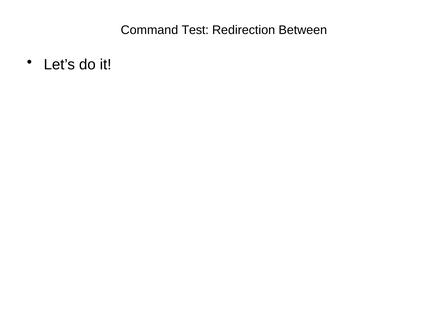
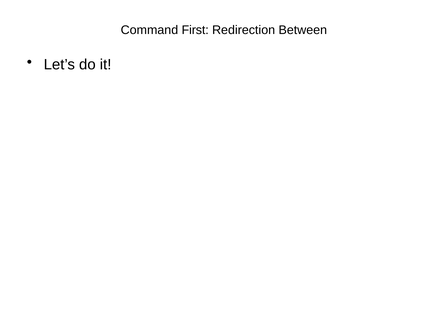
Test: Test -> First (195, 30)
